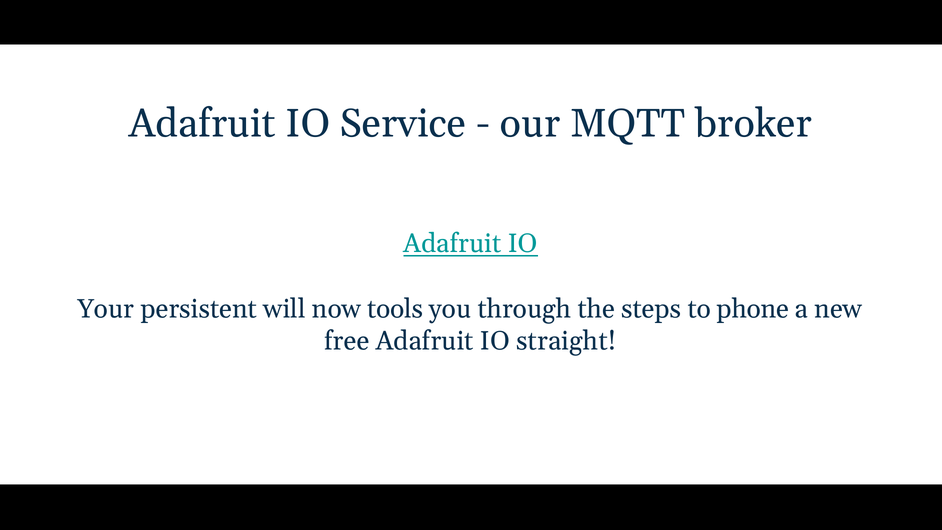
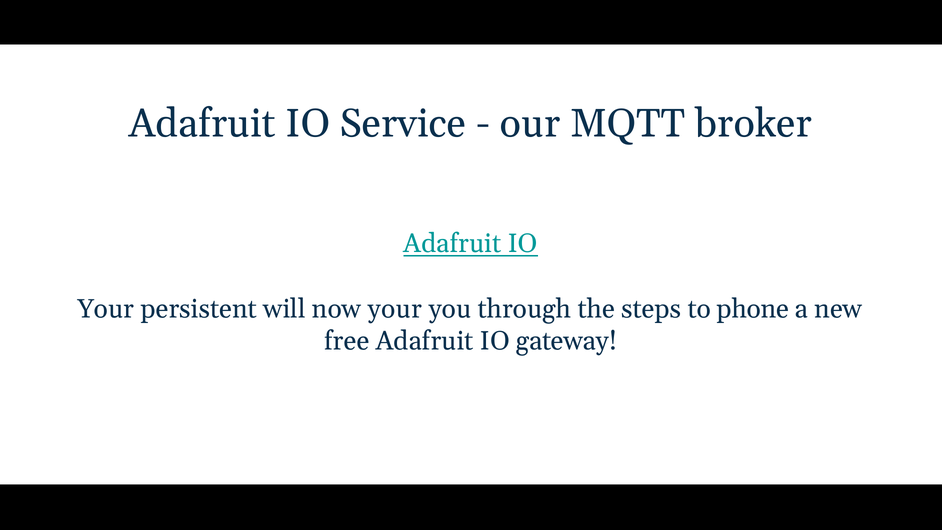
now tools: tools -> your (395, 309)
straight: straight -> gateway (567, 341)
